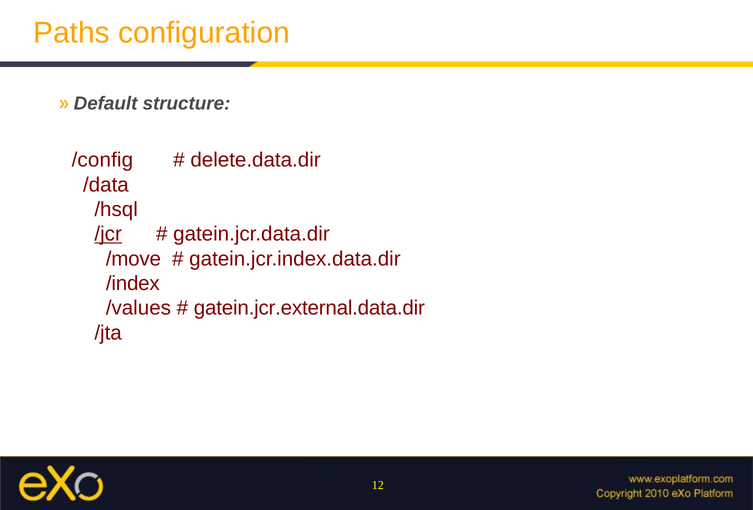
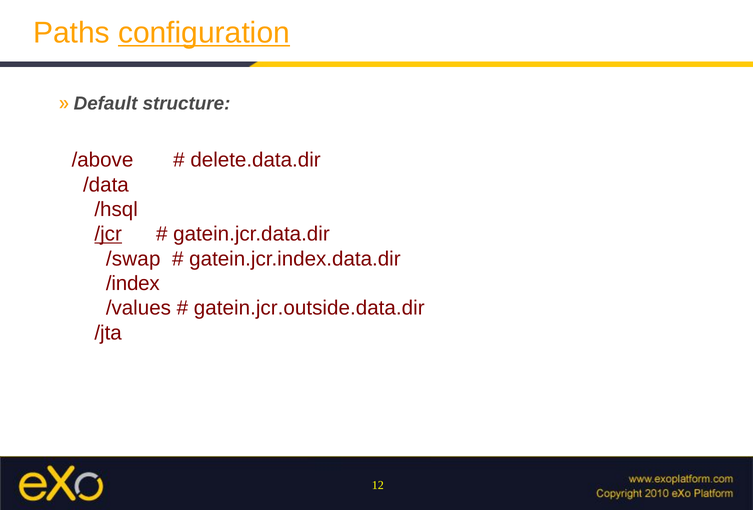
configuration underline: none -> present (204, 33)
/config: /config -> /above (102, 160)
/move: /move -> /swap (133, 259)
gatein.jcr.external.data.dir: gatein.jcr.external.data.dir -> gatein.jcr.outside.data.dir (309, 308)
